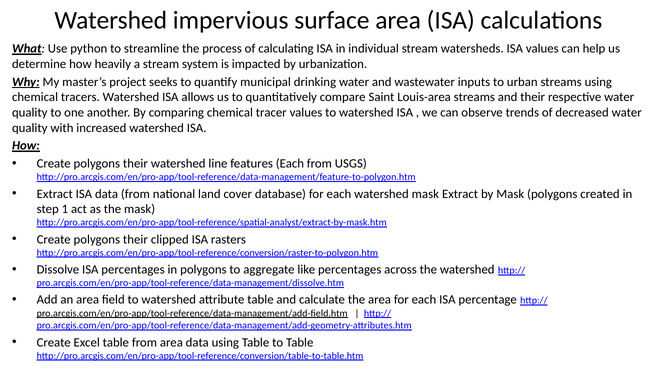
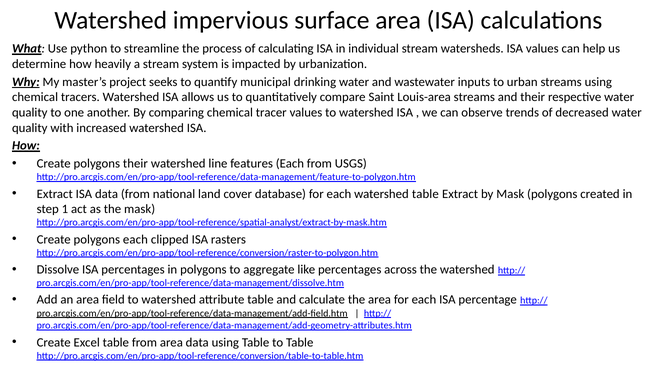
watershed mask: mask -> table (425, 194)
their: their -> each (135, 240)
